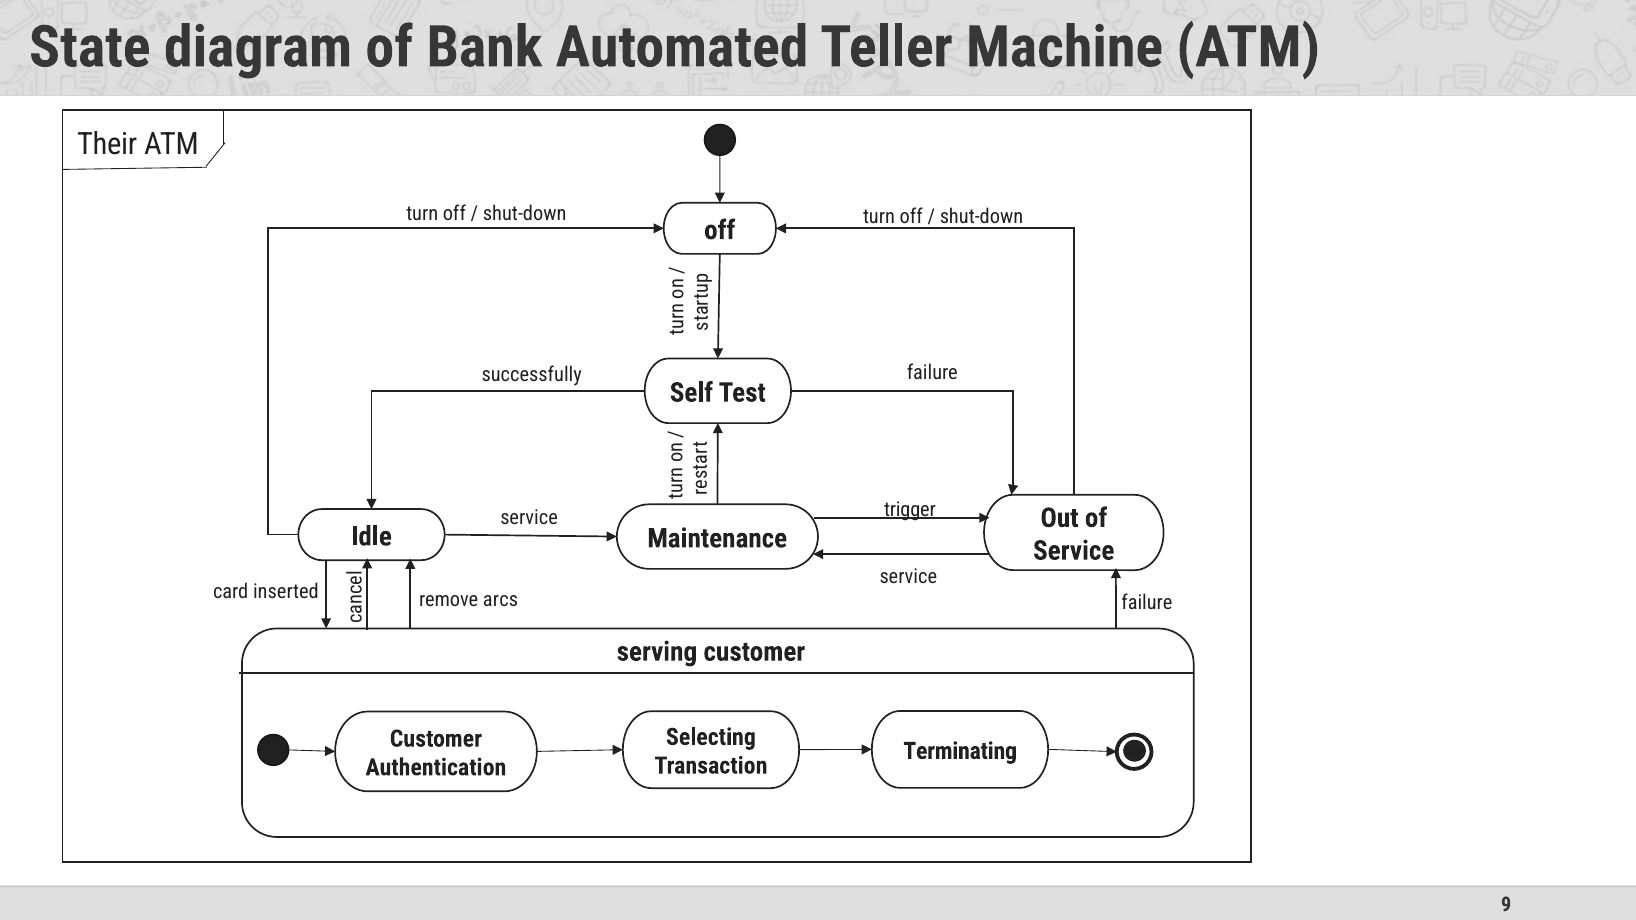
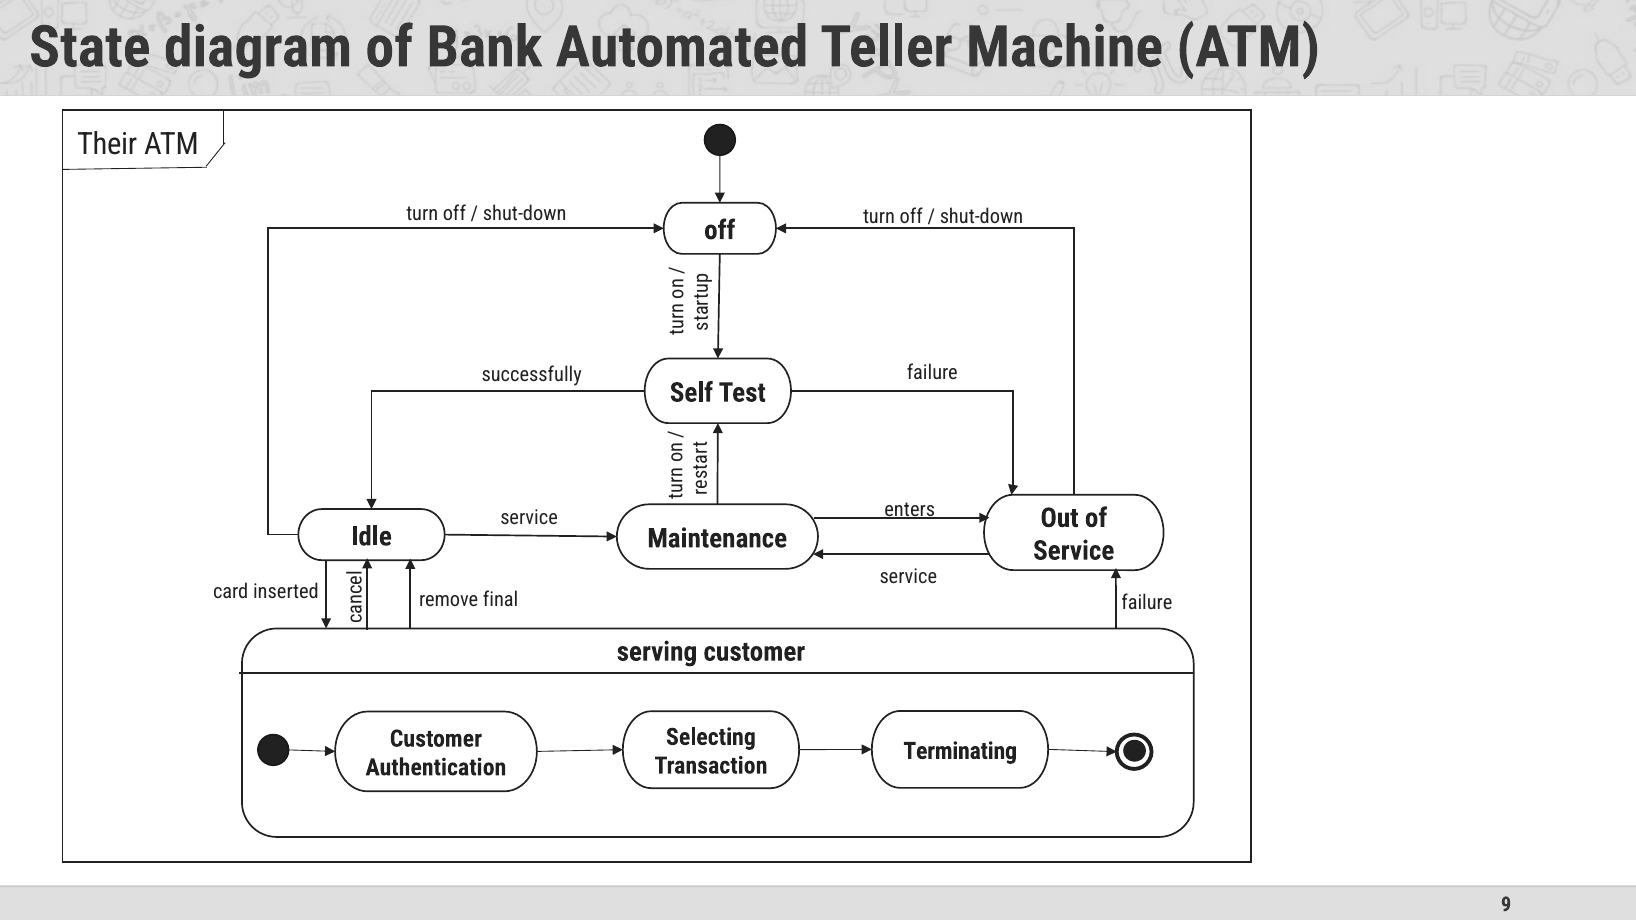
trigger: trigger -> enters (910, 510)
arcs: arcs -> final (501, 600)
